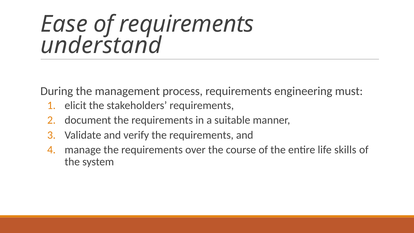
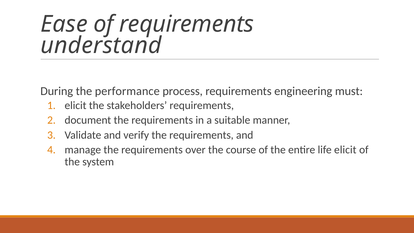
management: management -> performance (127, 91)
life skills: skills -> elicit (345, 150)
